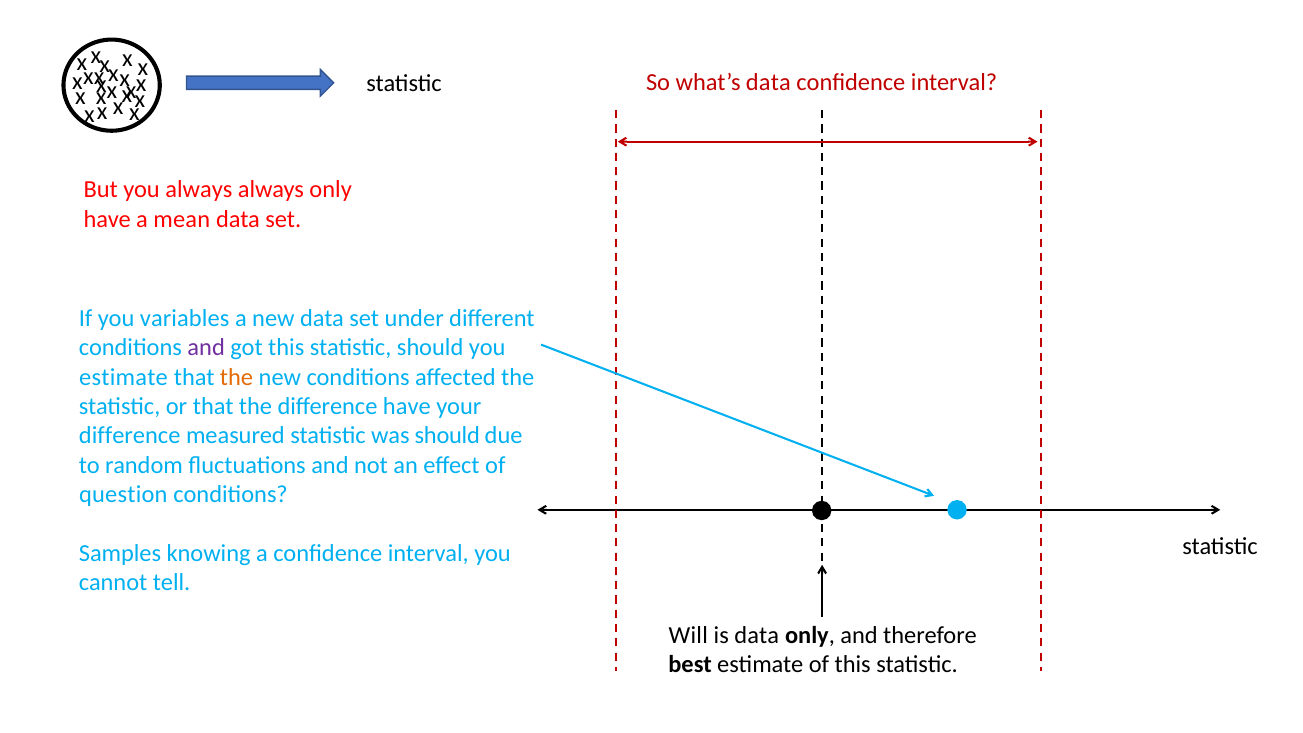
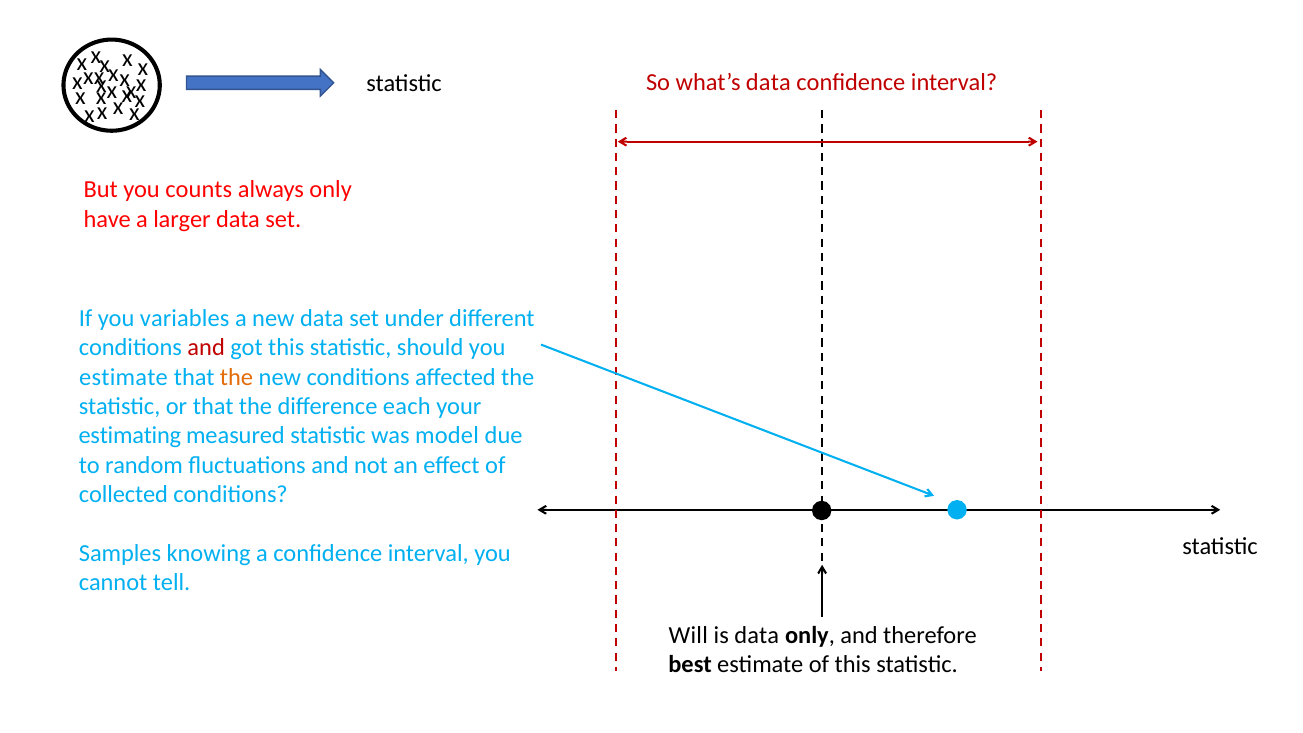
you always: always -> counts (199, 190)
mean: mean -> larger (182, 219)
and colour: purple -> red (206, 348)
difference have: have -> each (407, 406)
difference: difference -> estimating (130, 436)
was should: should -> model (447, 436)
question: question -> collected (123, 494)
